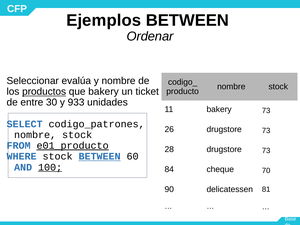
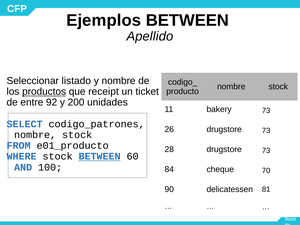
Ordenar: Ordenar -> Apellido (150, 36)
evalúa: evalúa -> listado (76, 81)
que bakery: bakery -> receipt (104, 92)
30: 30 -> 92 (52, 102)
933: 933 -> 200 (76, 102)
e01_producto underline: present -> none (73, 146)
100 underline: present -> none (50, 167)
